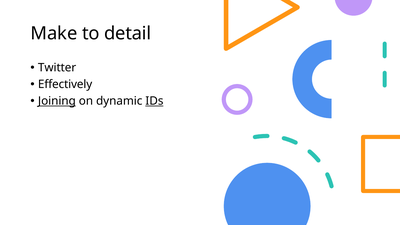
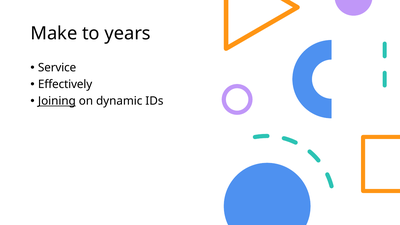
detail: detail -> years (128, 34)
Twitter: Twitter -> Service (57, 68)
IDs underline: present -> none (154, 101)
